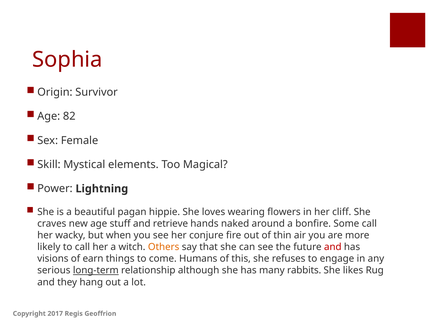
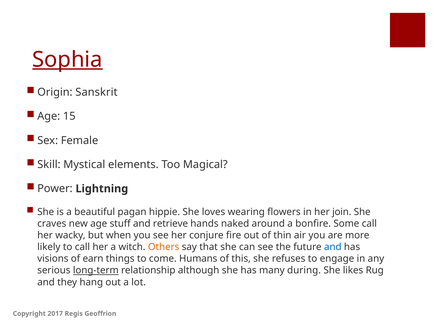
Sophia underline: none -> present (67, 60)
Survivor: Survivor -> Sanskrit (96, 92)
82: 82 -> 15 (69, 116)
cliff: cliff -> join (342, 212)
and colour: red -> blue (333, 247)
rabbits: rabbits -> during (304, 271)
